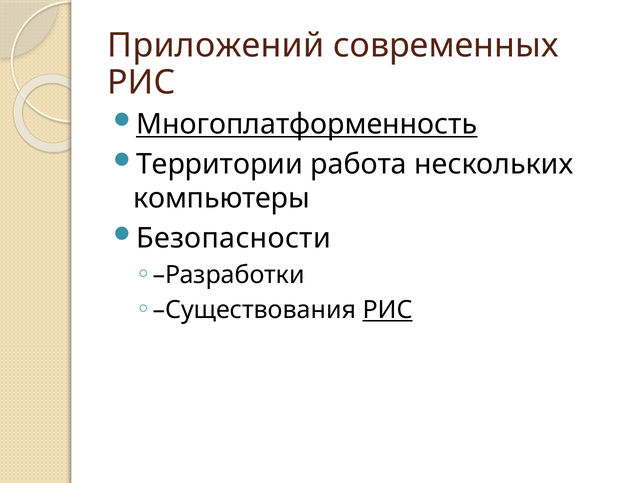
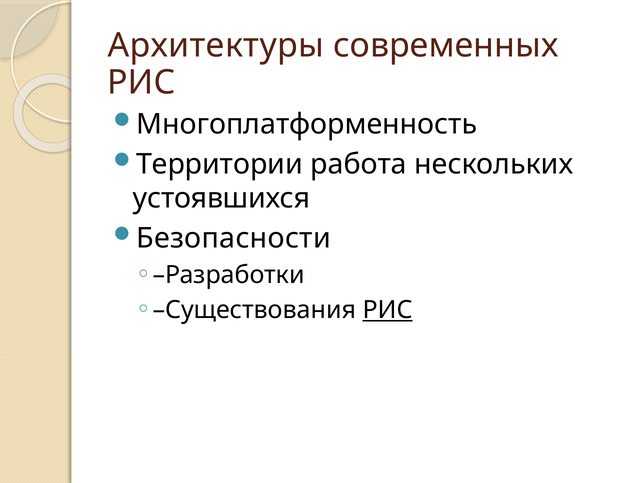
Приложений: Приложений -> Архитектуры (216, 46)
Многоплатформенность underline: present -> none (307, 124)
компьютеры: компьютеры -> устоявшихся (222, 198)
